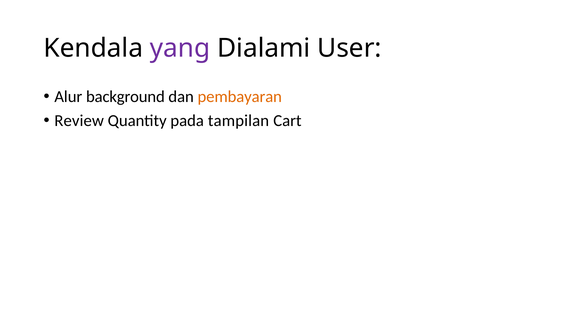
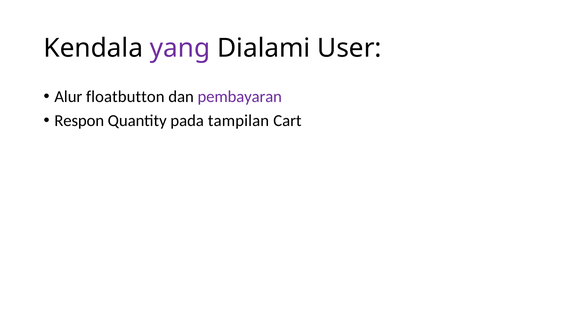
background: background -> floatbutton (125, 97)
pembayaran colour: orange -> purple (240, 97)
Review: Review -> Respon (79, 121)
